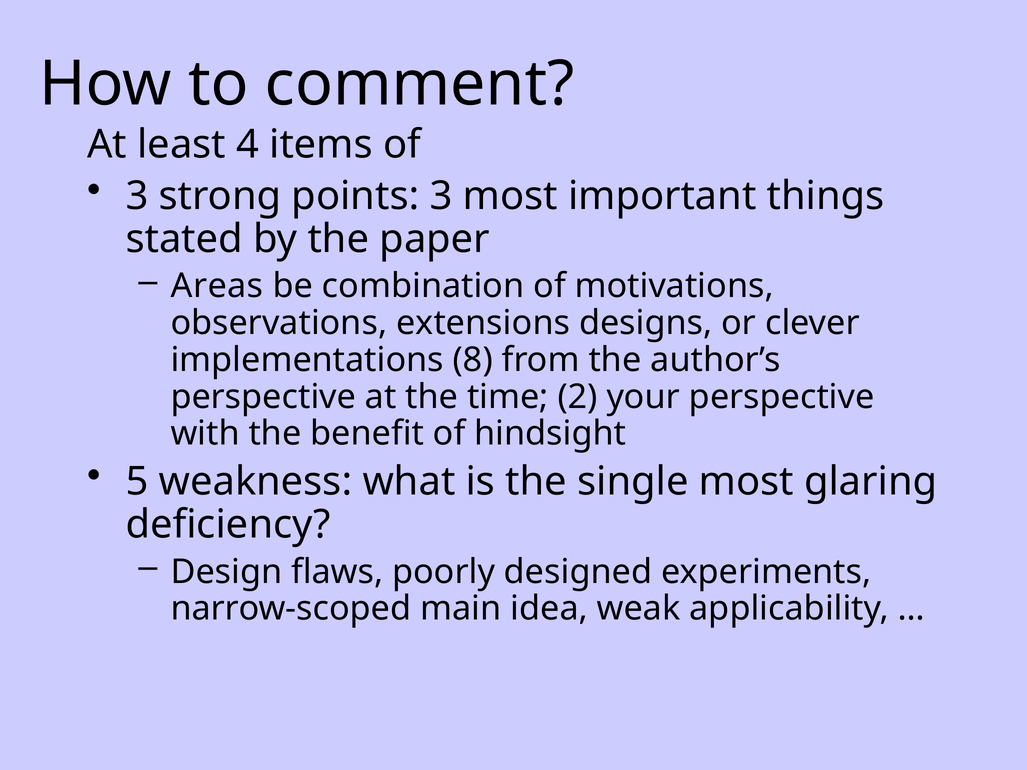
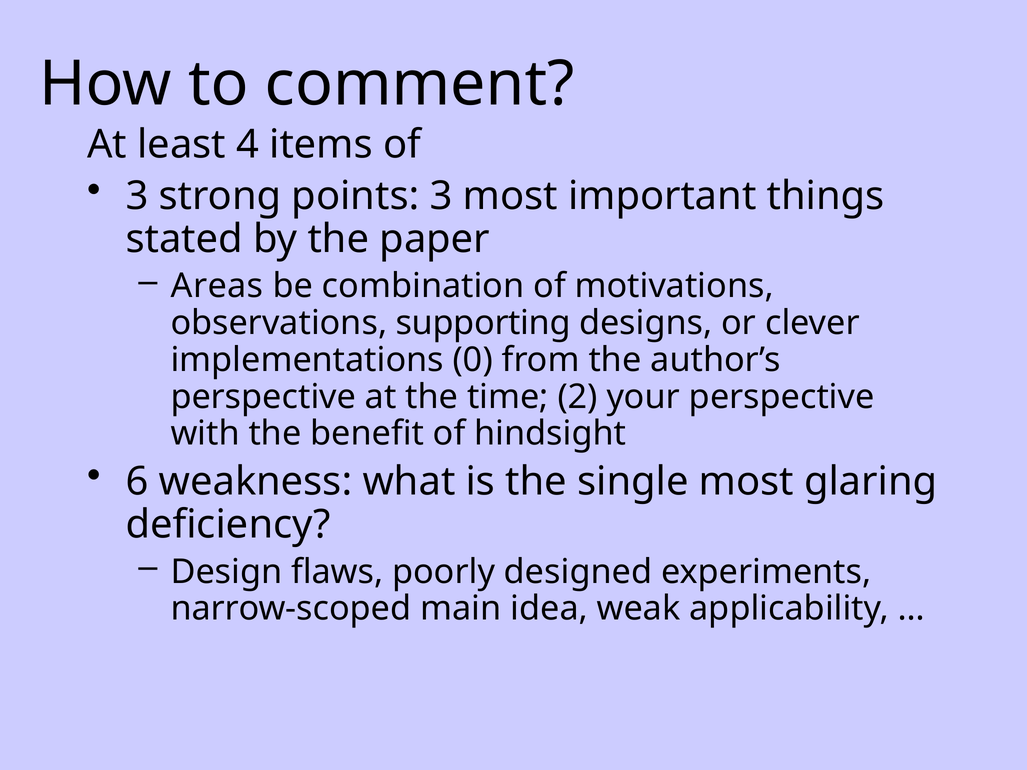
extensions: extensions -> supporting (483, 323)
8: 8 -> 0 (473, 360)
5: 5 -> 6 (137, 482)
